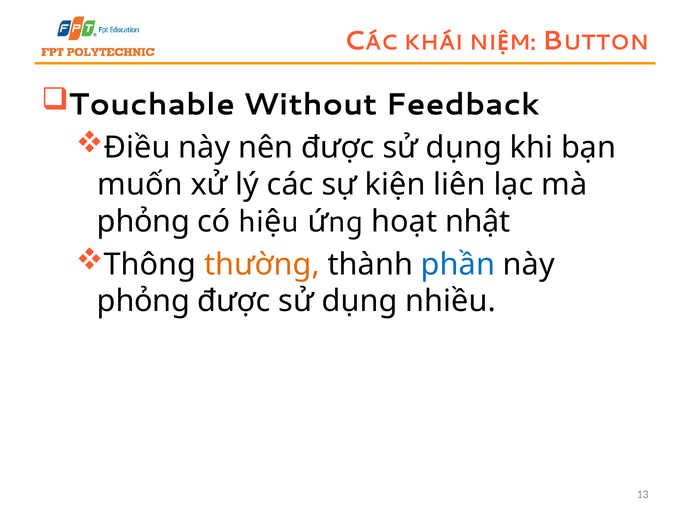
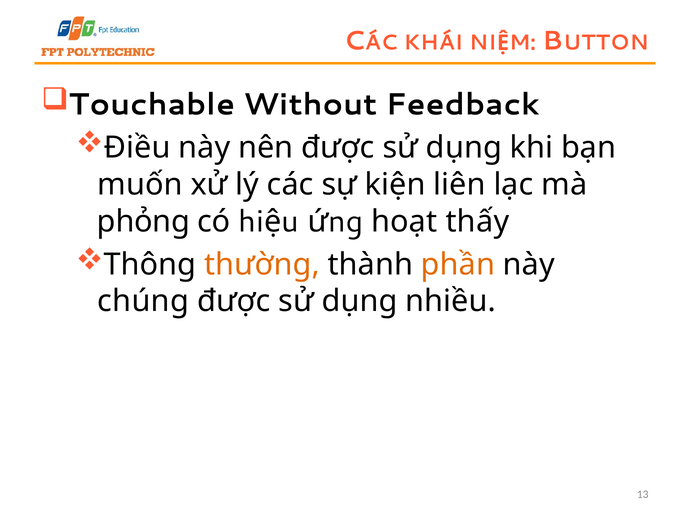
nhật: nhật -> thấy (477, 221)
phần colour: blue -> orange (458, 264)
phỏng: phỏng -> chúng (143, 301)
